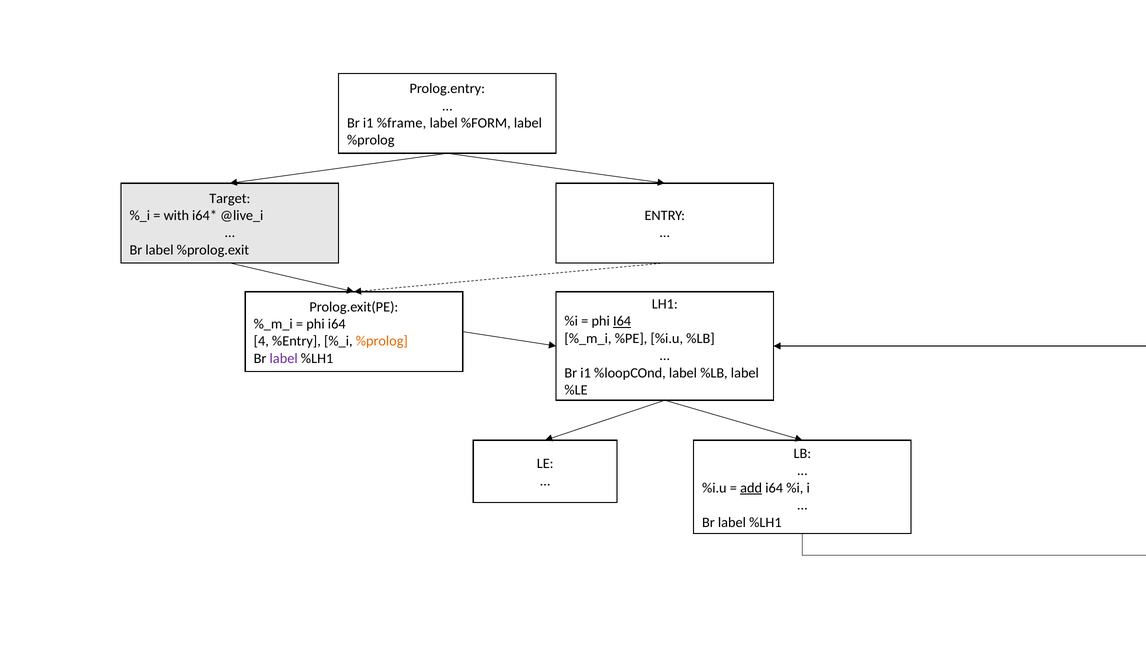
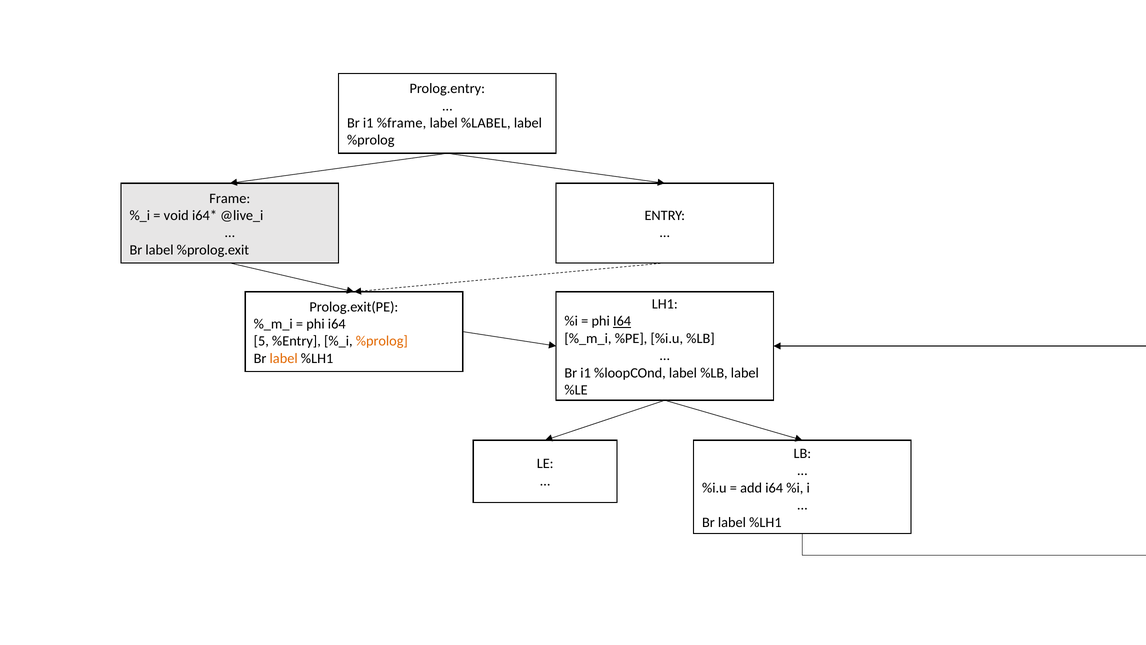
%FORM: %FORM -> %LABEL (486, 123)
Target: Target -> Frame (230, 198)
with: with -> void (176, 215)
4: 4 -> 5 (261, 341)
label colour: purple -> orange (284, 358)
add underline: present -> none (751, 488)
